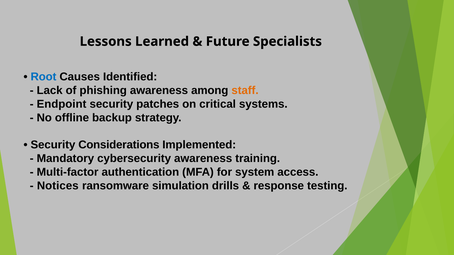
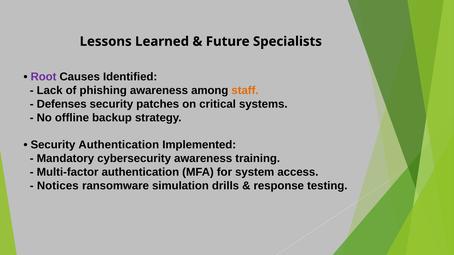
Root colour: blue -> purple (44, 77)
Endpoint: Endpoint -> Defenses (62, 104)
Security Considerations: Considerations -> Authentication (119, 145)
